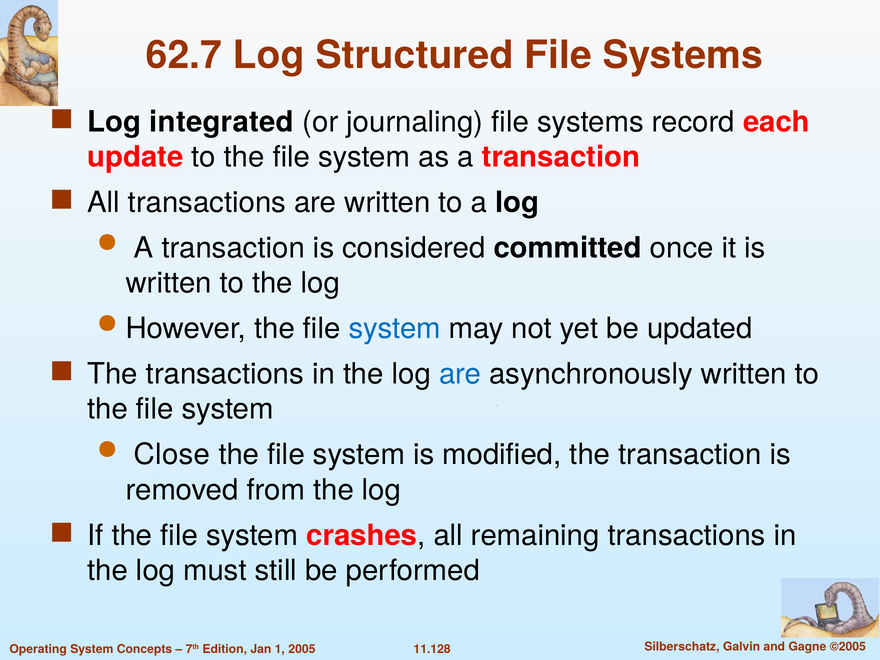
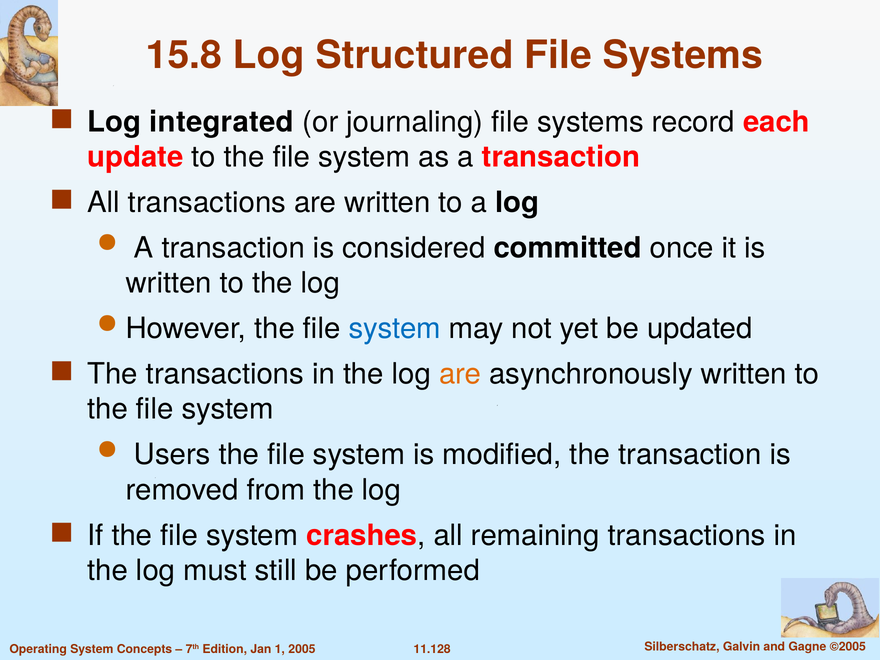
62.7: 62.7 -> 15.8 (184, 55)
are colour: blue -> orange (460, 374)
Close: Close -> Users (172, 455)
